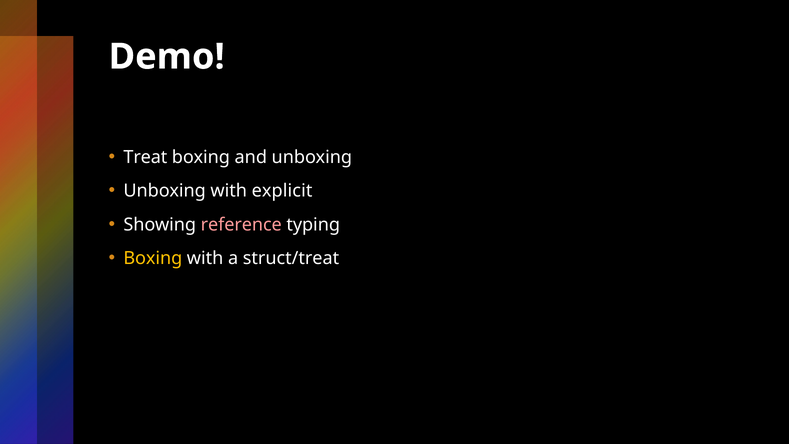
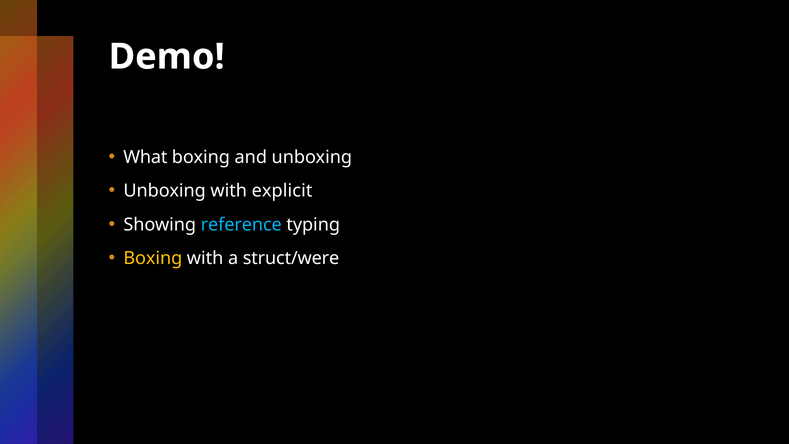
Treat: Treat -> What (145, 157)
reference colour: pink -> light blue (241, 224)
struct/treat: struct/treat -> struct/were (291, 258)
